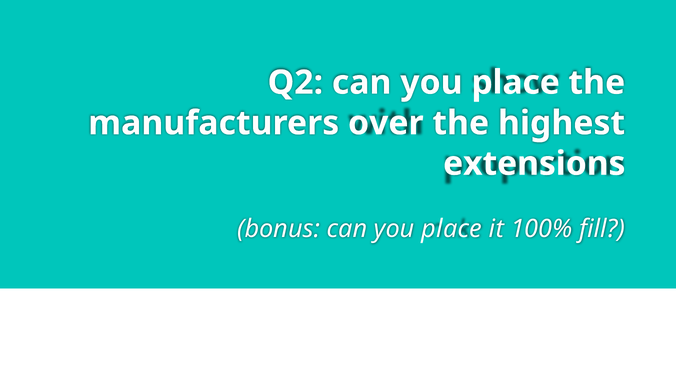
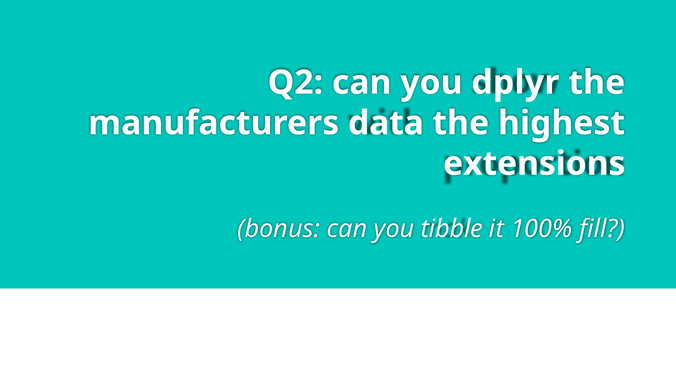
Q2 can you place: place -> dplyr (515, 83)
over: over -> data (386, 123)
bonus can you place: place -> tibble (452, 229)
